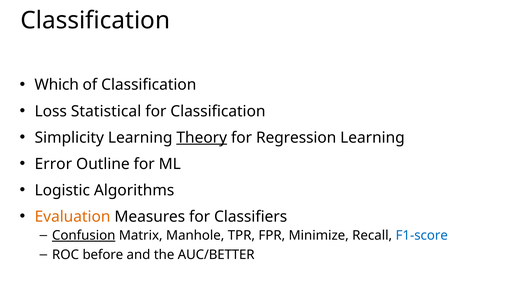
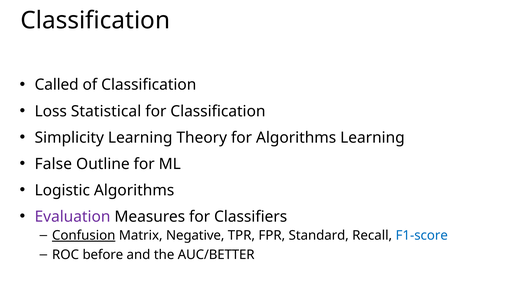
Which: Which -> Called (57, 85)
Theory underline: present -> none (202, 137)
for Regression: Regression -> Algorithms (296, 137)
Error: Error -> False (53, 164)
Evaluation colour: orange -> purple (73, 216)
Manhole: Manhole -> Negative (195, 235)
Minimize: Minimize -> Standard (319, 235)
